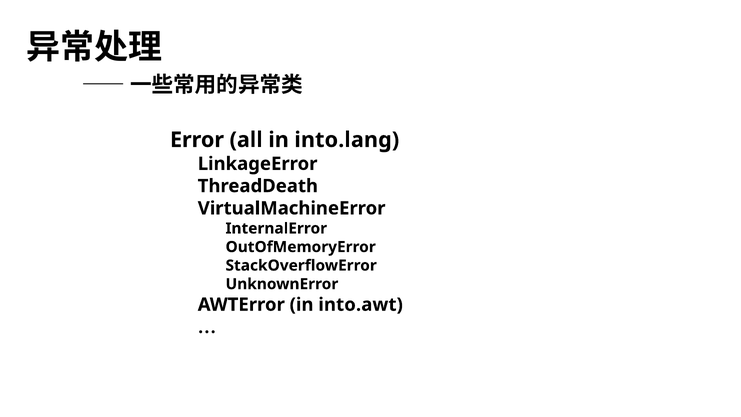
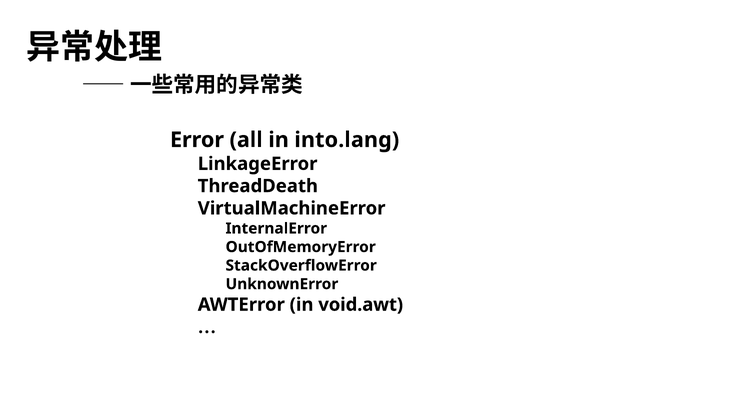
into.awt: into.awt -> void.awt (361, 305)
